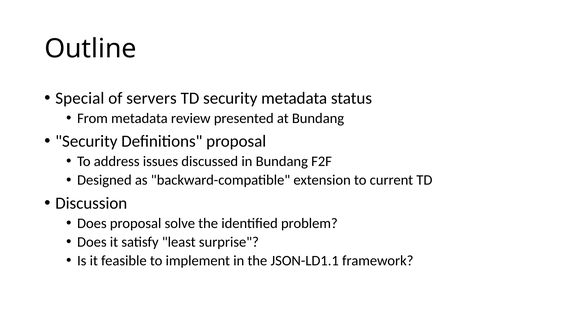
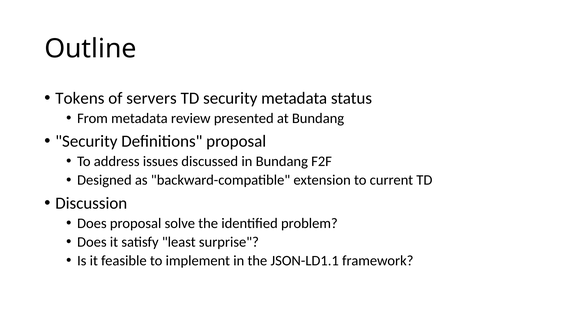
Special: Special -> Tokens (80, 98)
